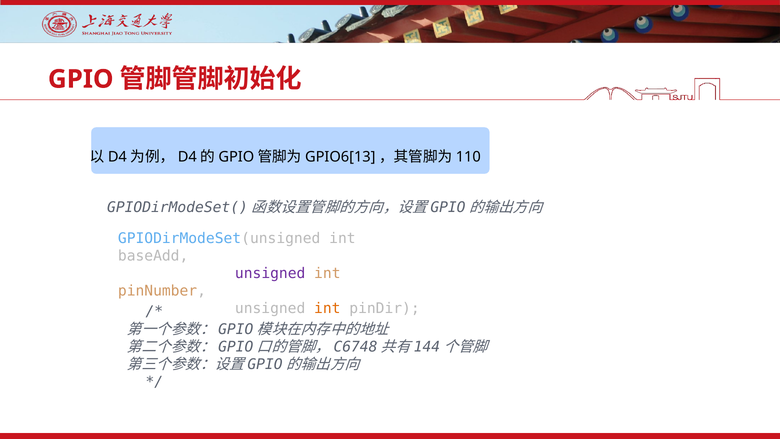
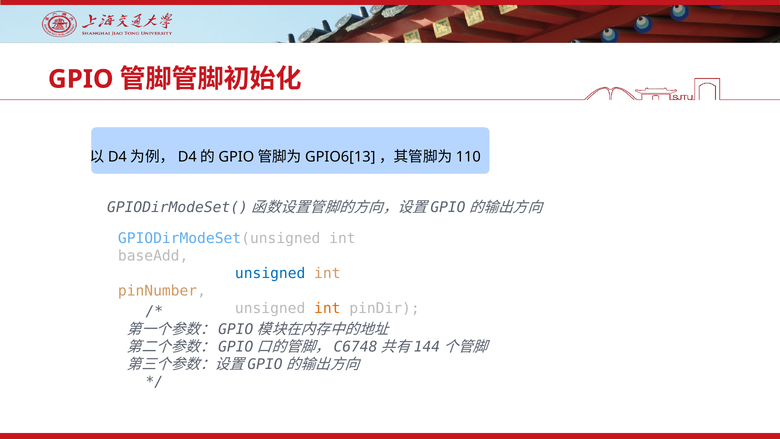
unsigned colour: purple -> blue (270, 273)
